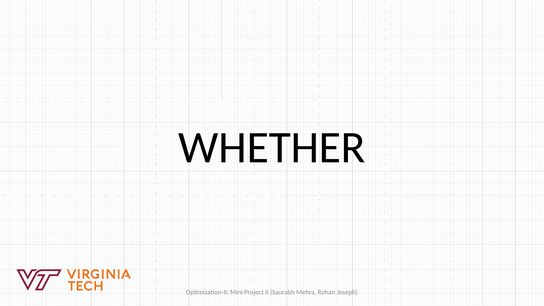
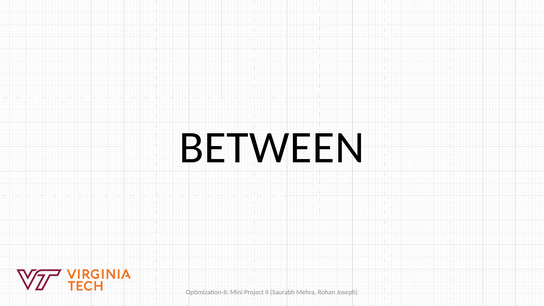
WHETHER: WHETHER -> BETWEEN (272, 147)
